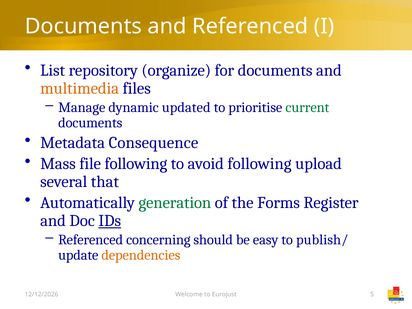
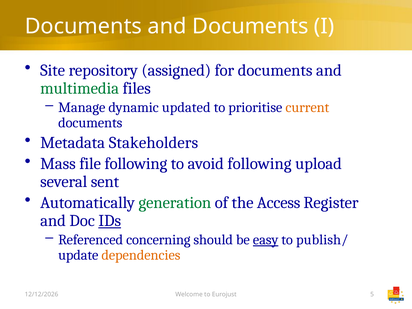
and Referenced: Referenced -> Documents (250, 26)
List: List -> Site (53, 70)
organize: organize -> assigned (176, 70)
multimedia colour: orange -> green (80, 88)
current colour: green -> orange (307, 107)
Consequence: Consequence -> Stakeholders (153, 143)
that: that -> sent (105, 182)
Forms: Forms -> Access (279, 203)
easy underline: none -> present (266, 240)
